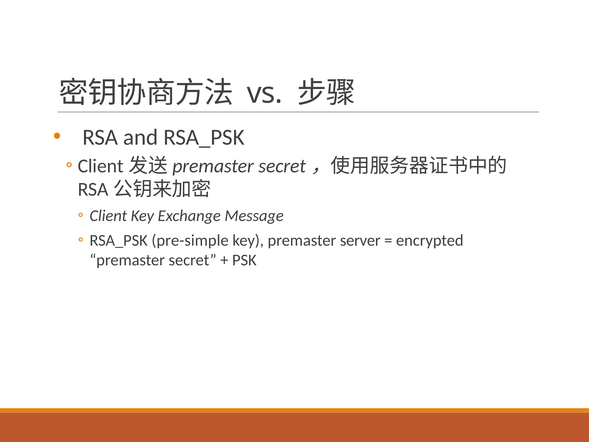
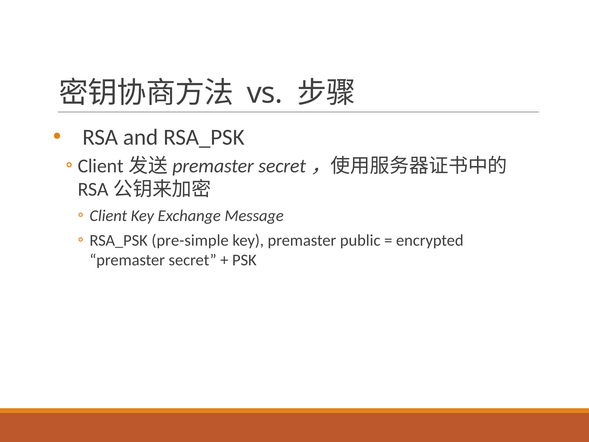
server: server -> public (360, 240)
